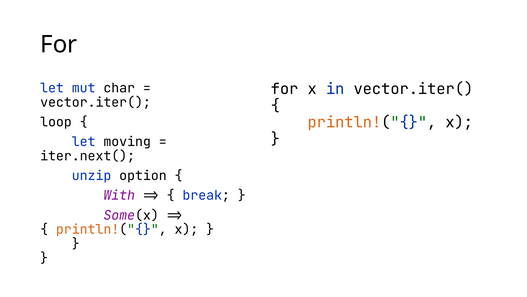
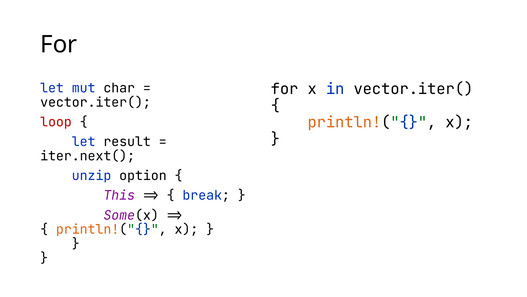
loop colour: black -> red (56, 122)
moving: moving -> result (127, 142)
With: With -> This (119, 195)
